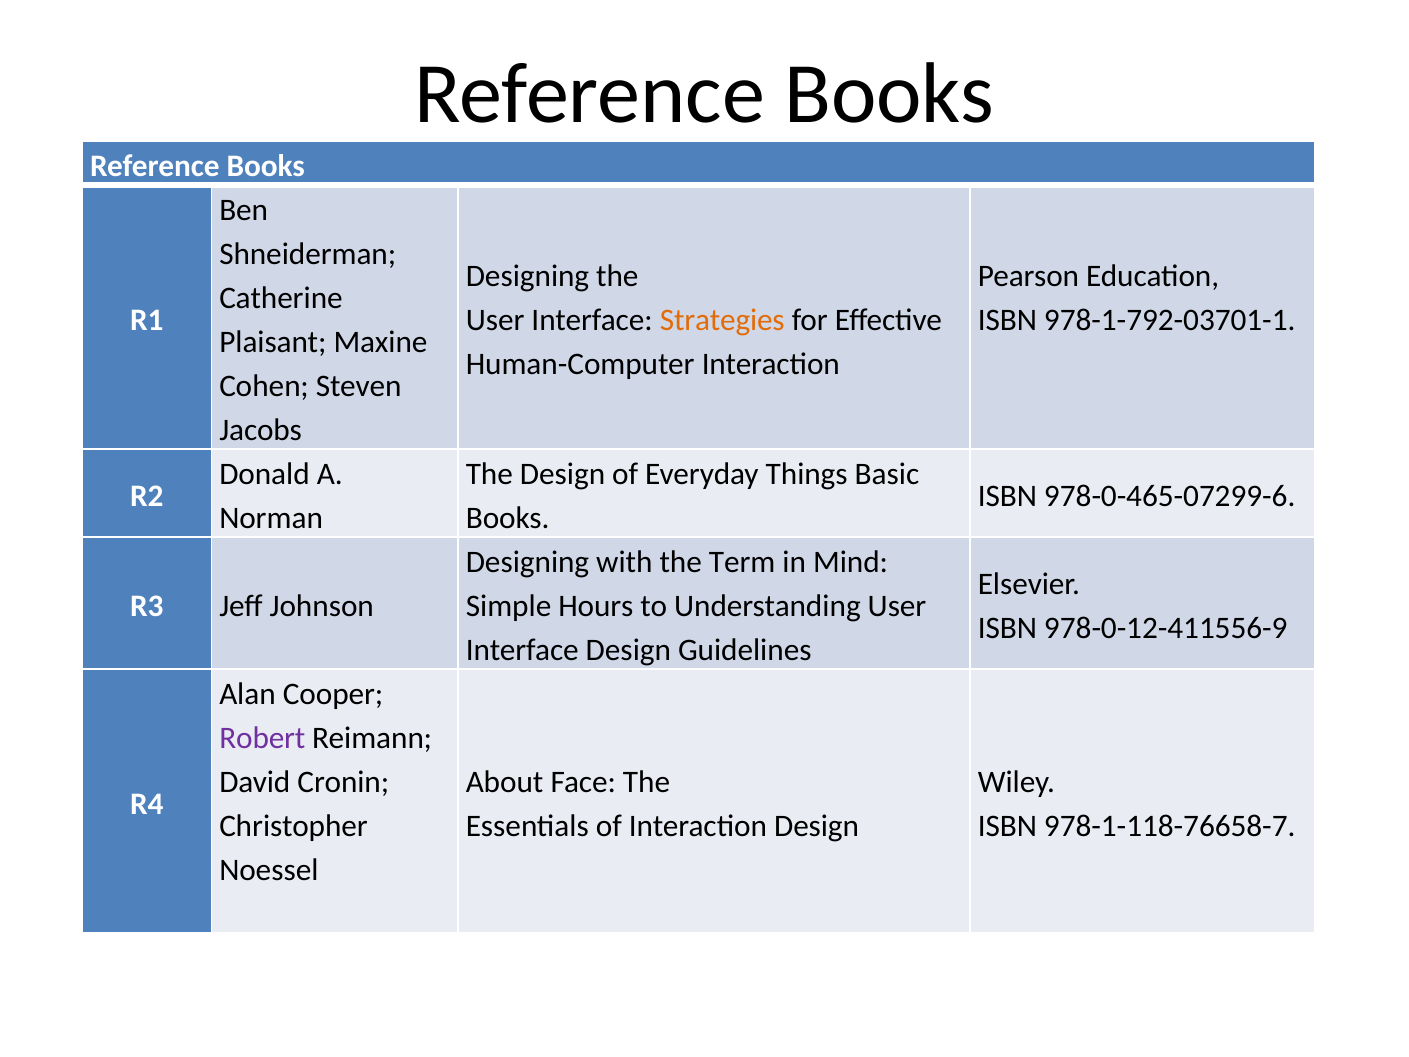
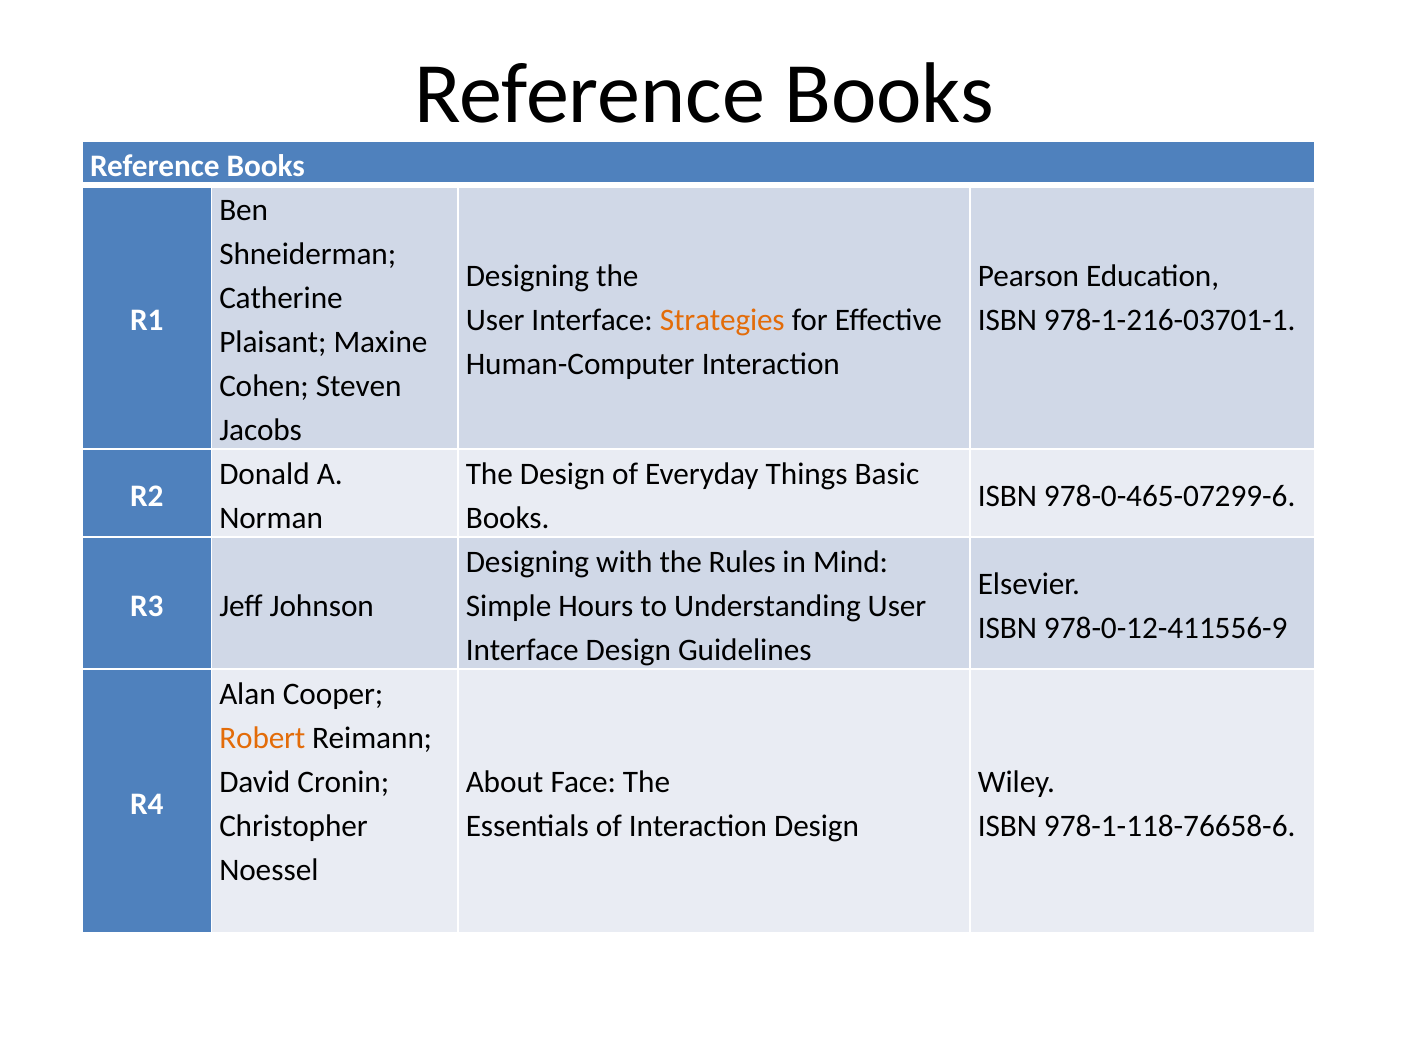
978-1-792-03701-1: 978-1-792-03701-1 -> 978-1-216-03701-1 (1170, 320)
Term: Term -> Rules (742, 562)
Robert colour: purple -> orange (262, 738)
978-1-118-76658-7: 978-1-118-76658-7 -> 978-1-118-76658-6 (1170, 826)
